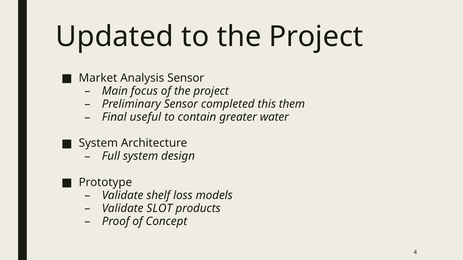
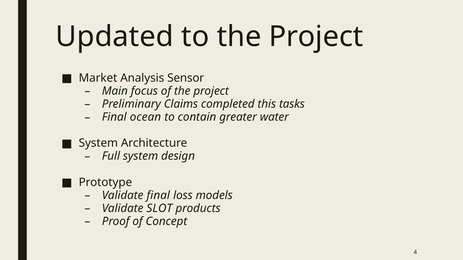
Preliminary Sensor: Sensor -> Claims (181, 104)
them: them -> tasks (292, 104)
useful: useful -> ocean (145, 117)
Validate shelf: shelf -> final (158, 196)
